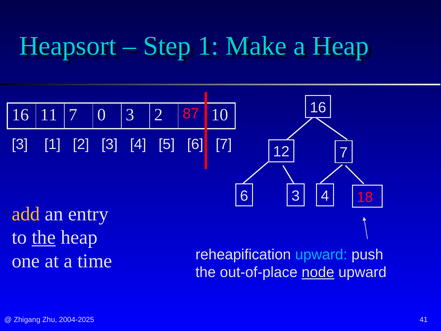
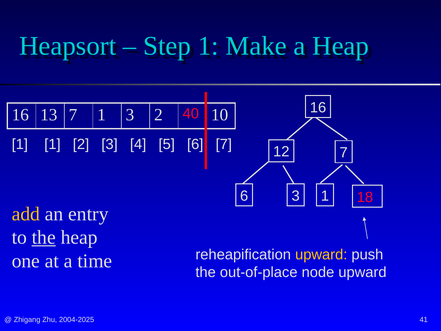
11: 11 -> 13 (49, 115)
7 0: 0 -> 1 (101, 115)
87: 87 -> 40 (191, 114)
3: 3 -> 1 (20, 144)
6 3 4: 4 -> 1 (325, 196)
upward colour: light blue -> yellow (321, 255)
node underline: present -> none (318, 272)
